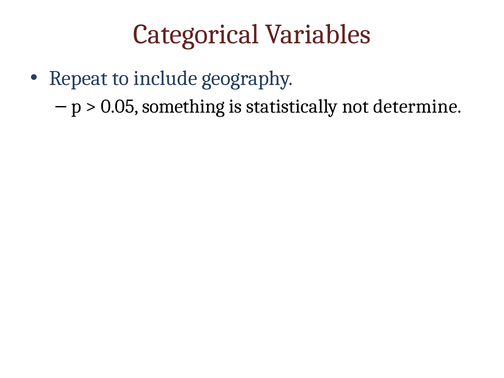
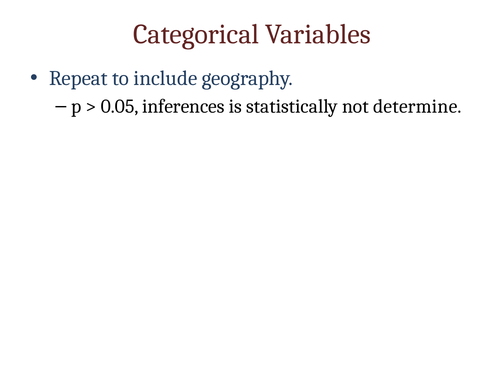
something: something -> inferences (183, 106)
